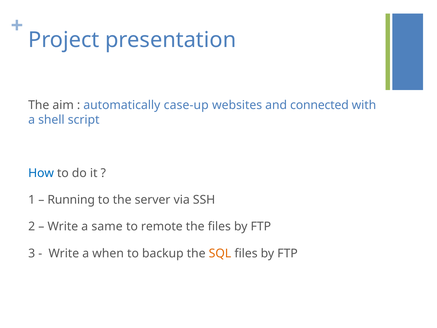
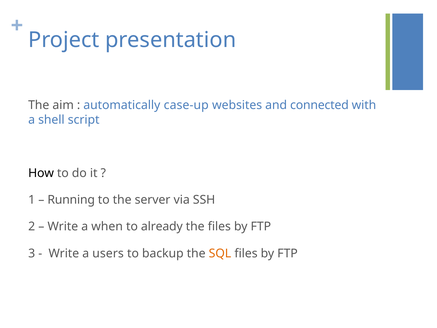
How colour: blue -> black (41, 173)
same: same -> when (107, 226)
remote: remote -> already (162, 226)
when: when -> users (108, 253)
